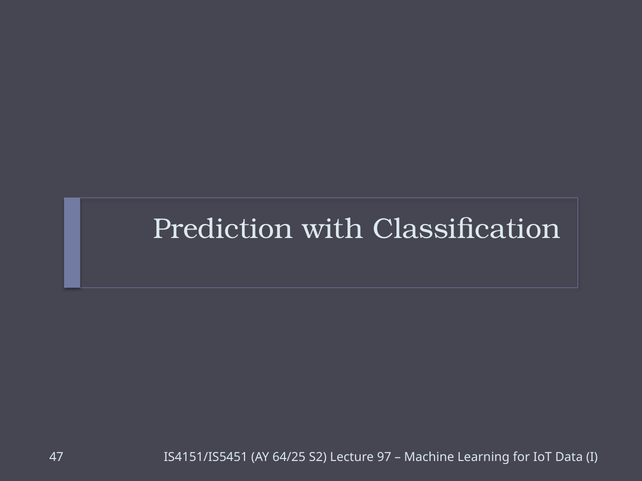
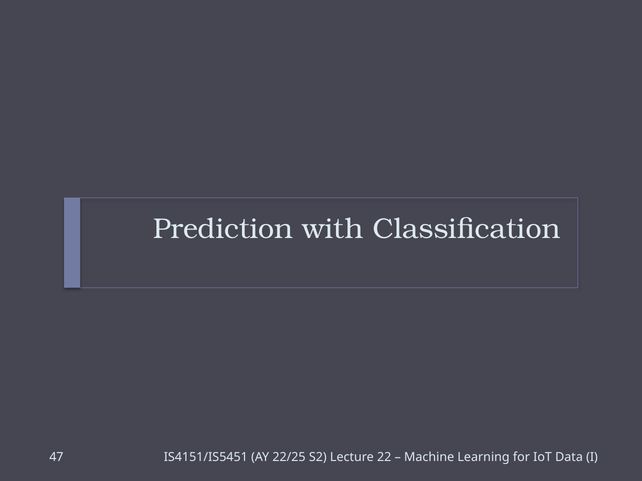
64/25: 64/25 -> 22/25 (289, 458)
97: 97 -> 22 (384, 458)
